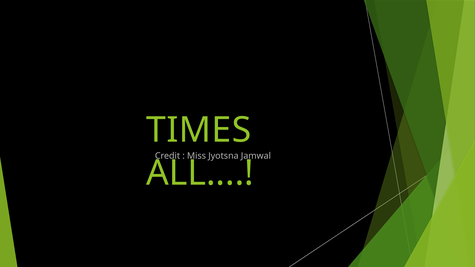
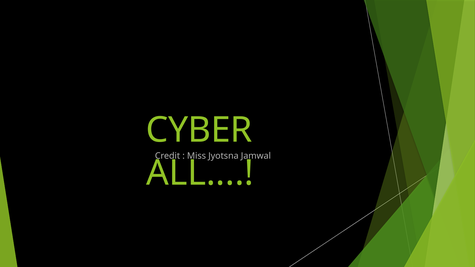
TIMES: TIMES -> CYBER (199, 130)
